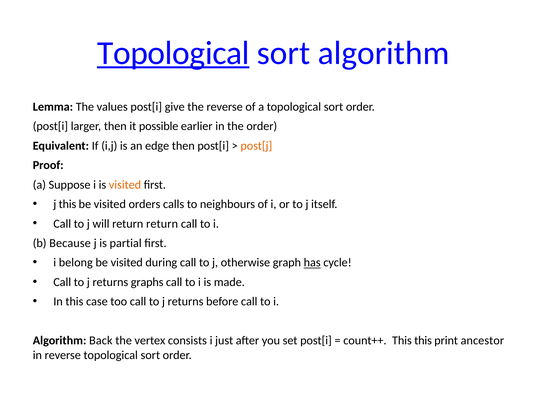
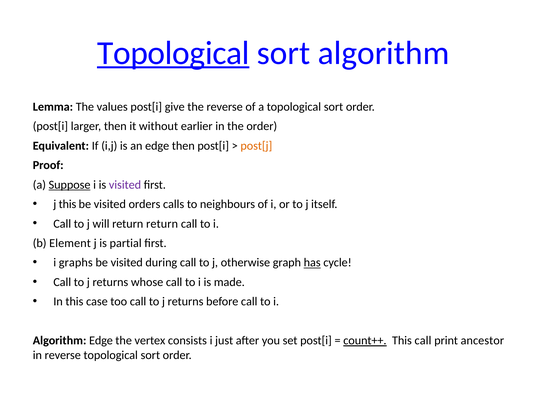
possible: possible -> without (159, 126)
Suppose underline: none -> present (70, 184)
visited colour: orange -> purple (125, 184)
Because: Because -> Element (70, 243)
belong: belong -> graphs (76, 262)
graphs: graphs -> whose (147, 282)
Algorithm Back: Back -> Edge (101, 340)
count++ underline: none -> present (365, 340)
This this: this -> call (423, 340)
